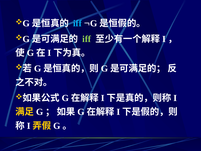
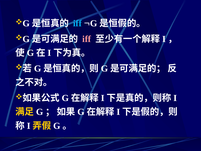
iff colour: light green -> pink (87, 39)
